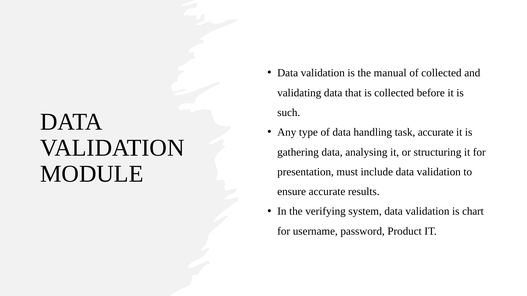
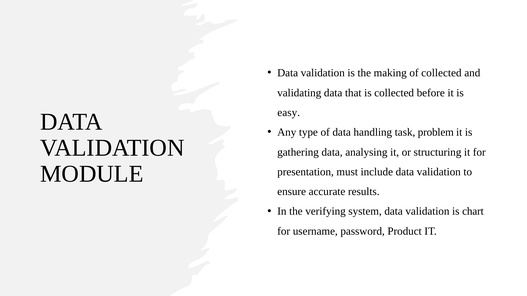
manual: manual -> making (390, 73)
such: such -> easy (289, 113)
task accurate: accurate -> problem (436, 132)
